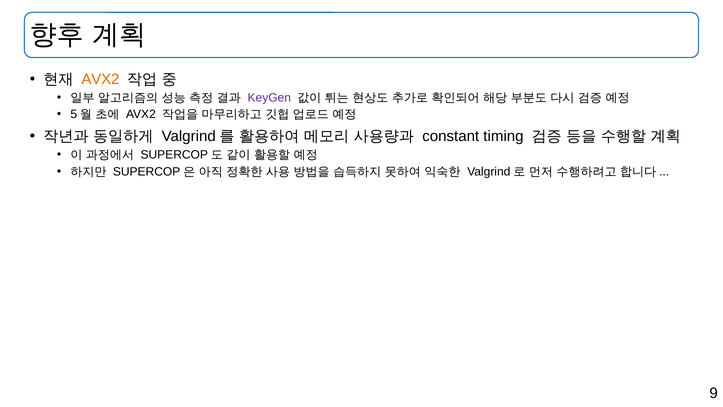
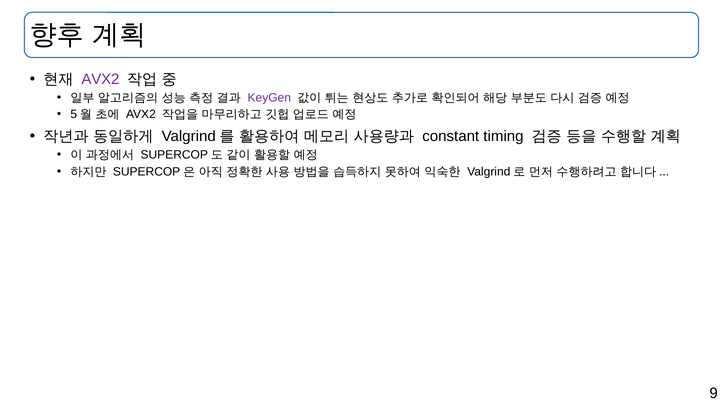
AVX2 colour: orange -> purple (100, 79)
